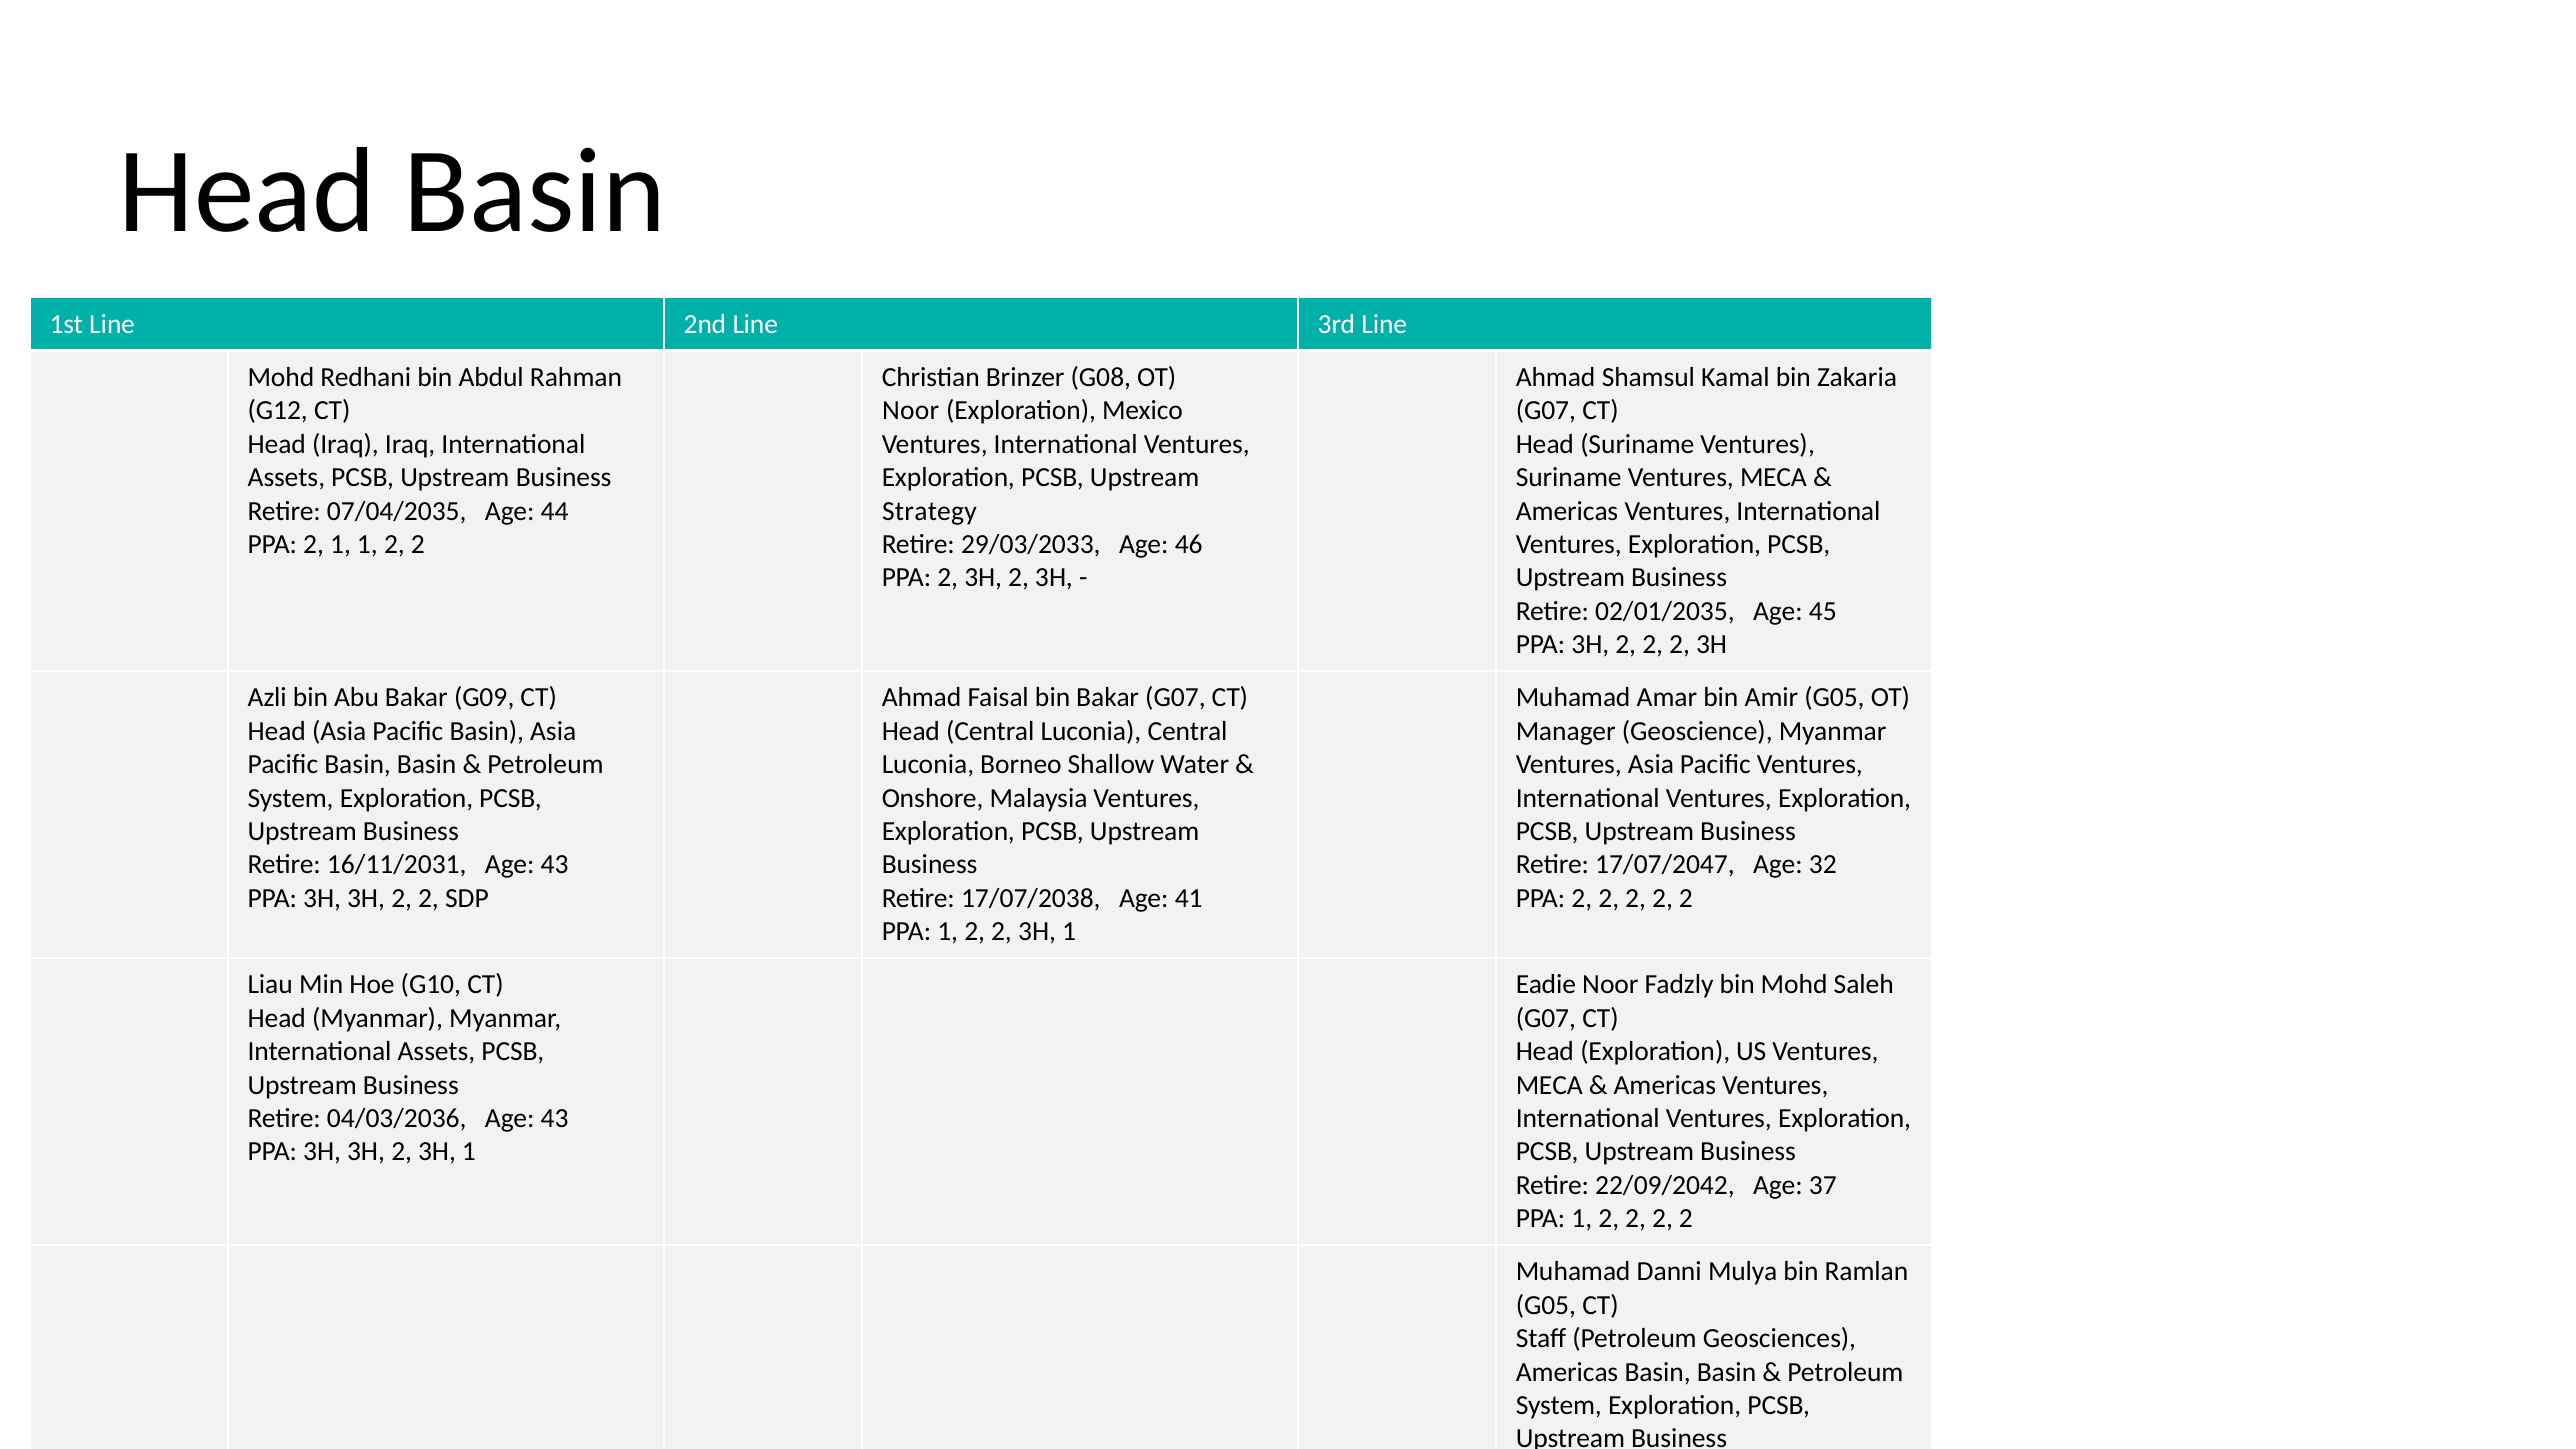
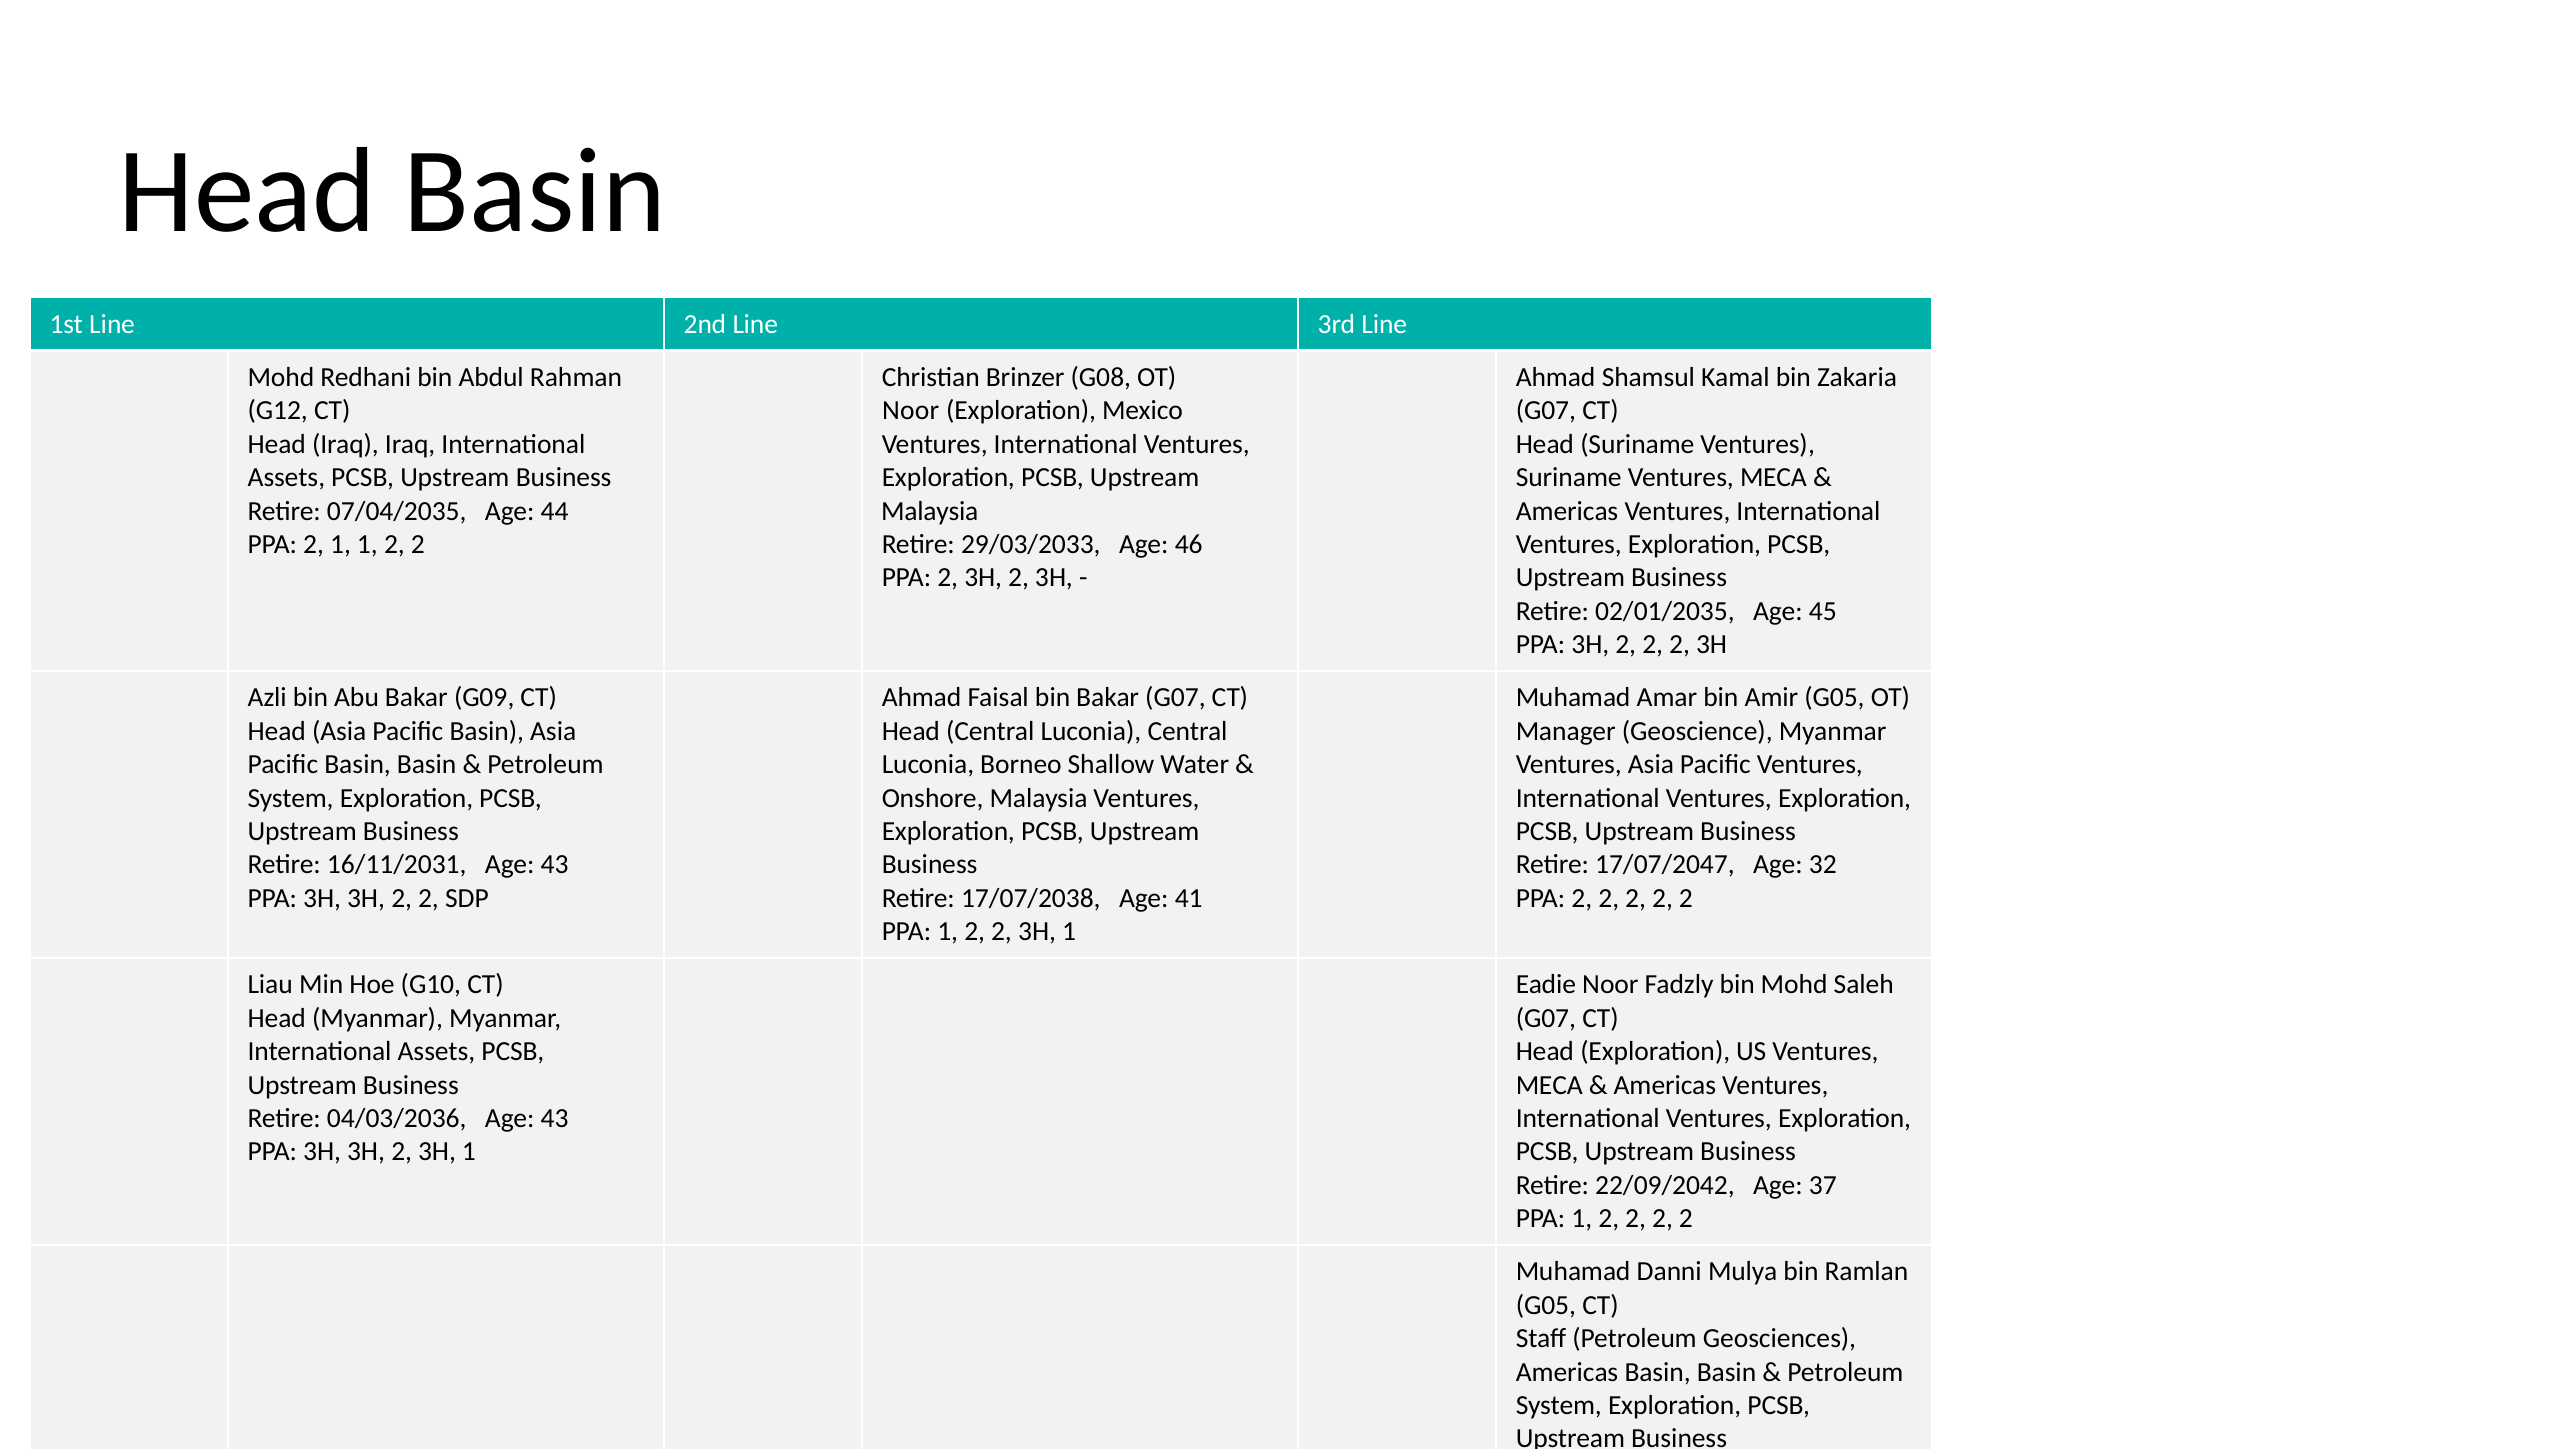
Strategy: Strategy -> Malaysia (930, 511)
